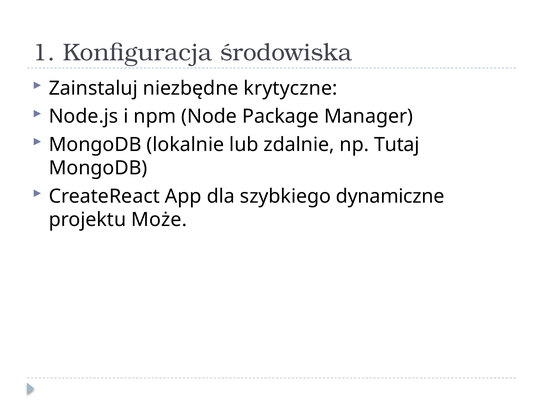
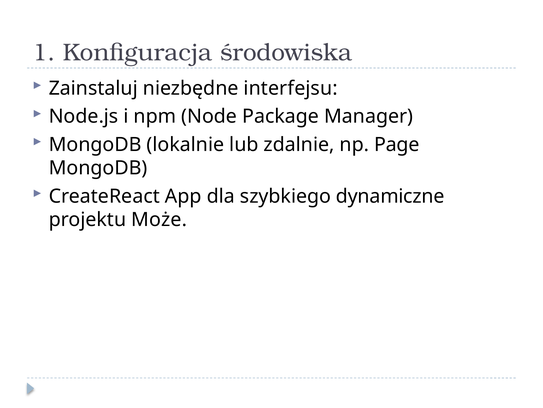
krytyczne: krytyczne -> interfejsu (291, 88)
Tutaj: Tutaj -> Page (397, 144)
